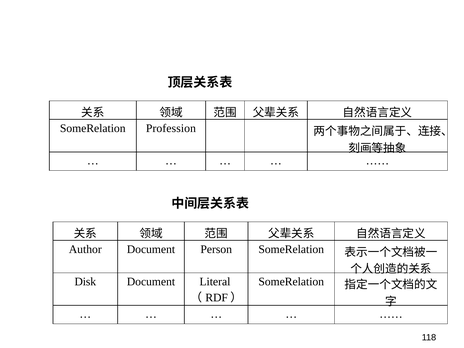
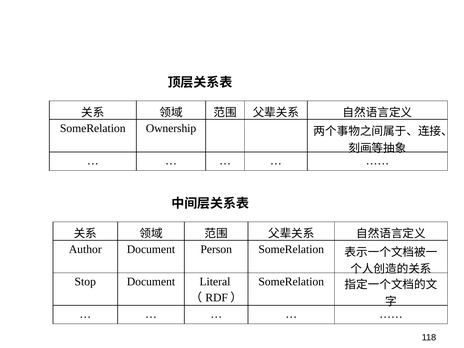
Profession: Profession -> Ownership (171, 128)
Disk: Disk -> Stop (85, 282)
